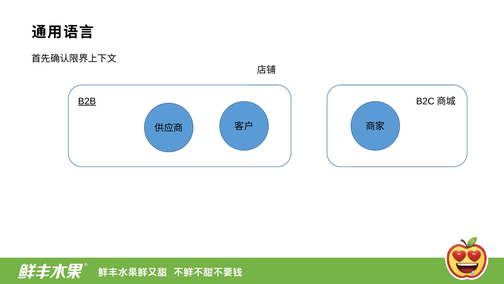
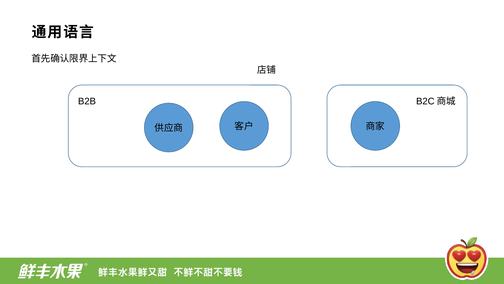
B2B underline: present -> none (87, 101)
